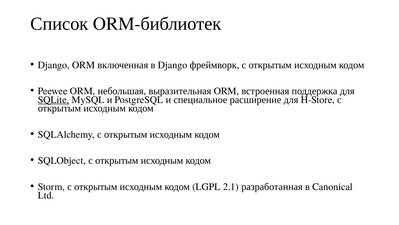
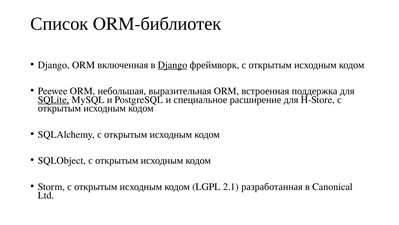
Django underline: none -> present (173, 65)
